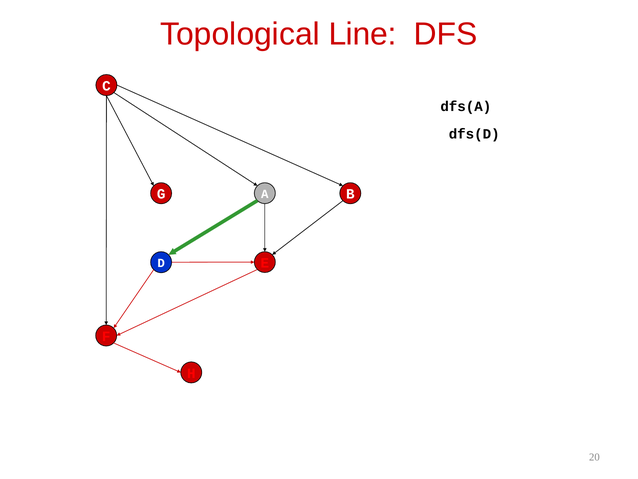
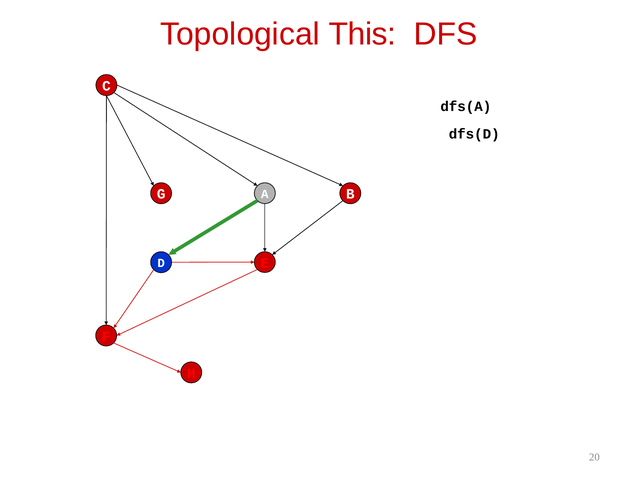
Line: Line -> This (362, 34)
